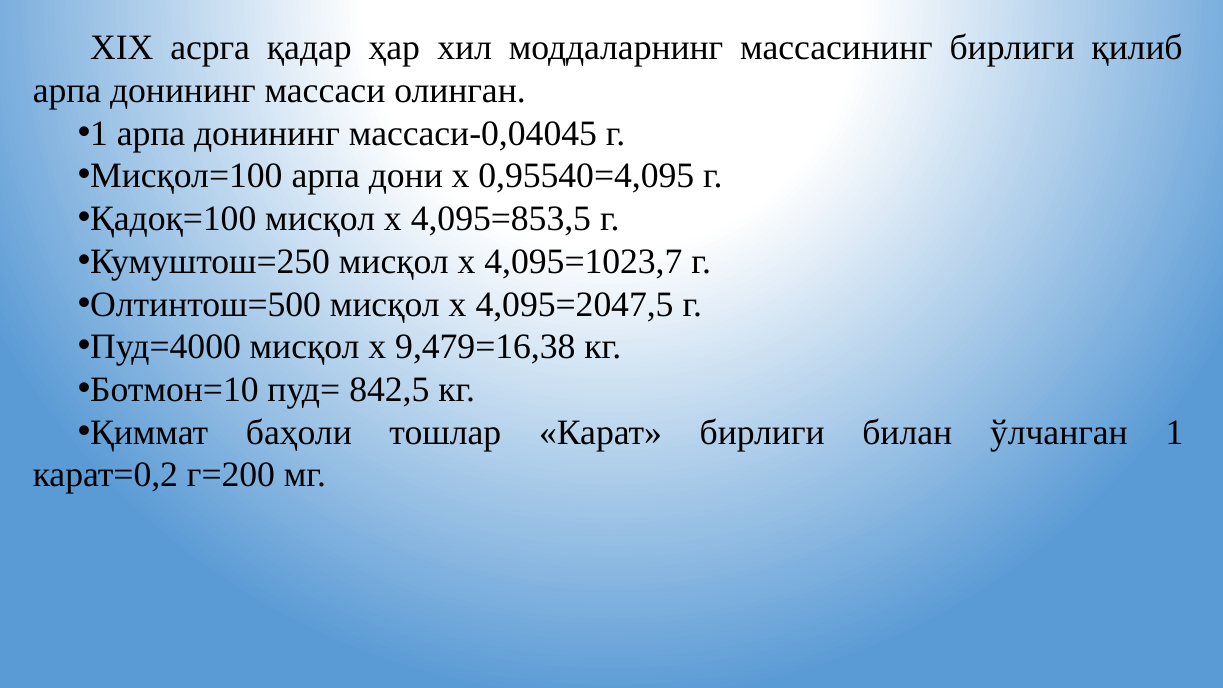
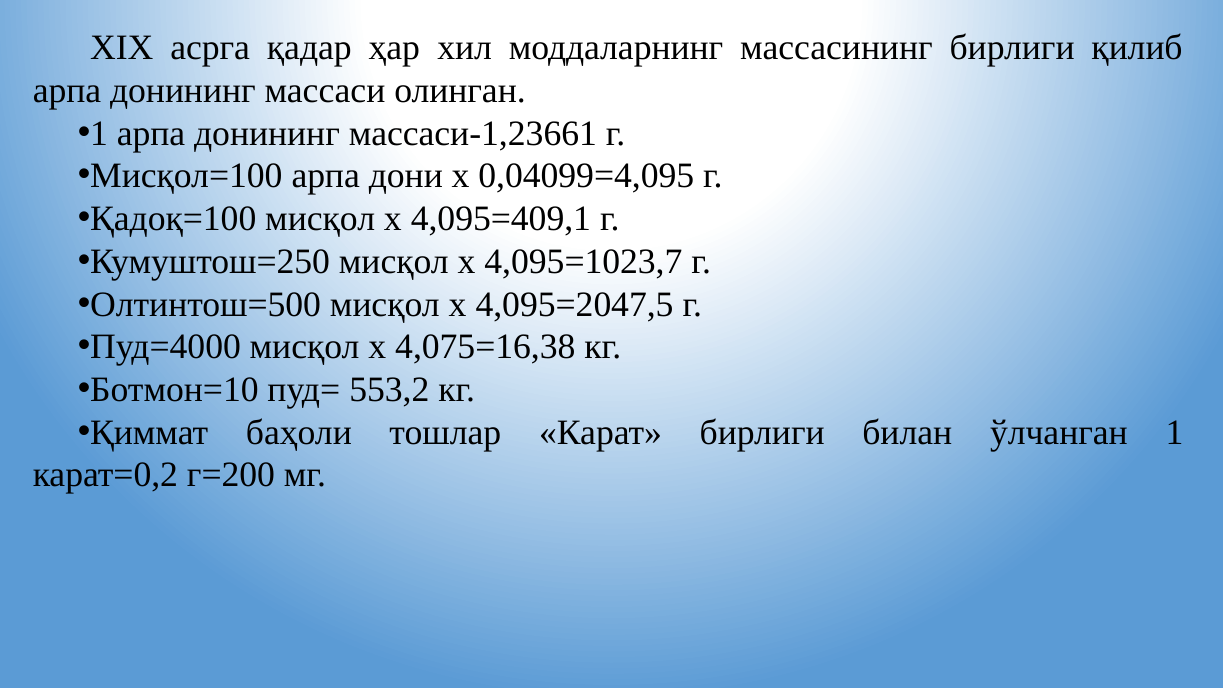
массаси-0,04045: массаси-0,04045 -> массаси-1,23661 (473, 133)
0,95540=4,095: 0,95540=4,095 -> 0,04099=4,095 (586, 176)
4,095=853,5: 4,095=853,5 -> 4,095=409,1 (501, 219)
9,479=16,38: 9,479=16,38 -> 4,075=16,38 (485, 347)
842,5: 842,5 -> 553,2 (389, 390)
